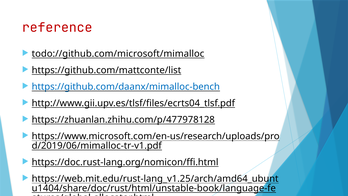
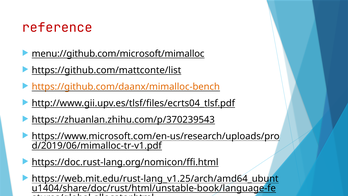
todo://github.com/microsoft/mimalloc: todo://github.com/microsoft/mimalloc -> menu://github.com/microsoft/mimalloc (118, 54)
https://github.com/daanx/mimalloc-bench colour: blue -> orange (126, 87)
https://zhuanlan.zhihu.com/p/477978128: https://zhuanlan.zhihu.com/p/477978128 -> https://zhuanlan.zhihu.com/p/370239543 (123, 120)
